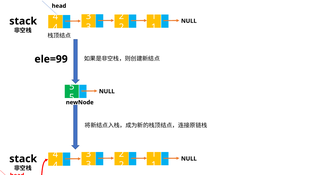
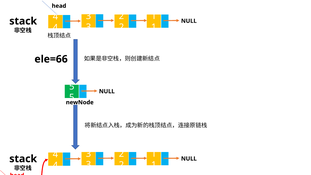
ele=99: ele=99 -> ele=66 (51, 59)
